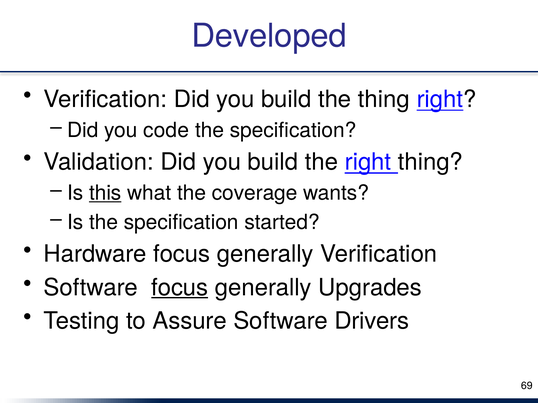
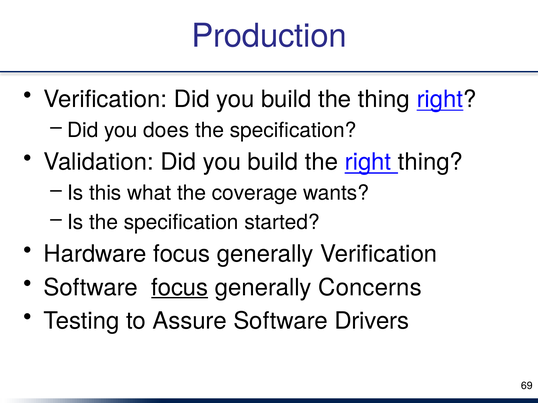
Developed: Developed -> Production (269, 36)
code: code -> does (166, 130)
this underline: present -> none (105, 193)
Upgrades: Upgrades -> Concerns (370, 288)
